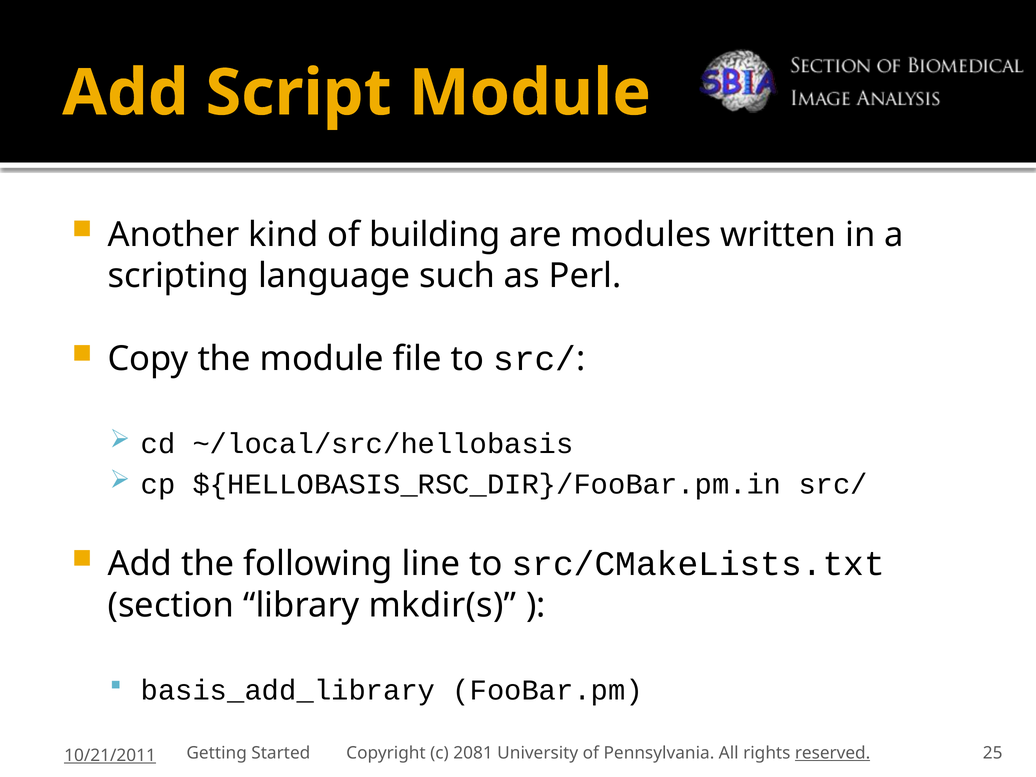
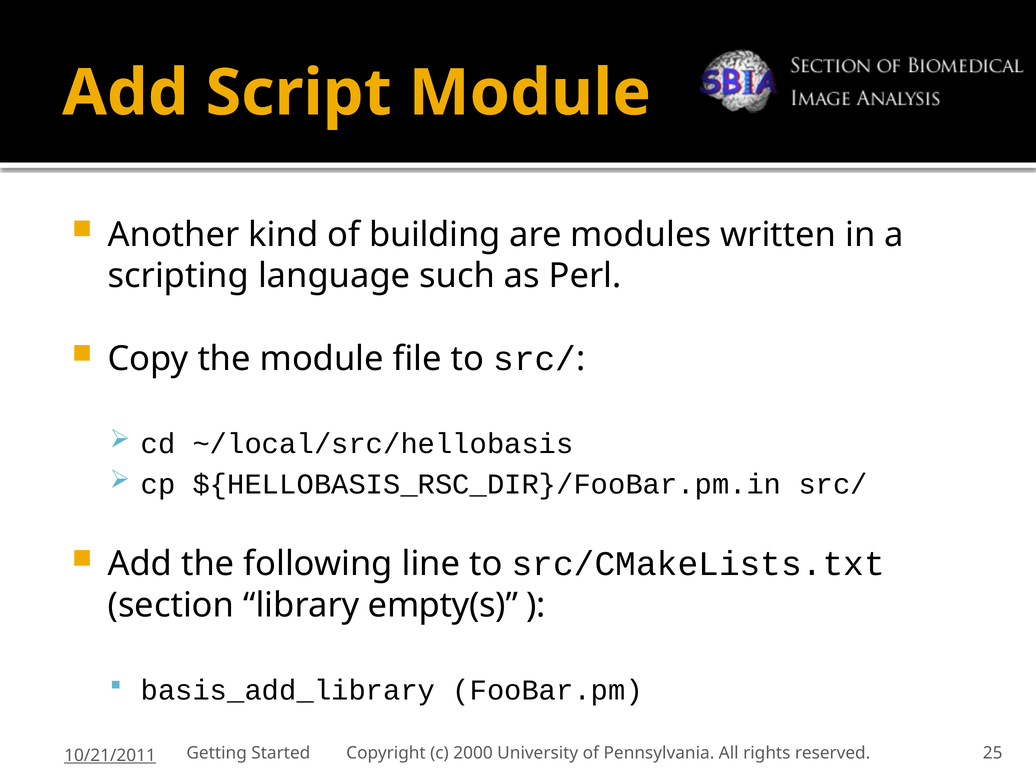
mkdir(s: mkdir(s -> empty(s (443, 605)
2081: 2081 -> 2000 (473, 753)
reserved underline: present -> none (833, 753)
